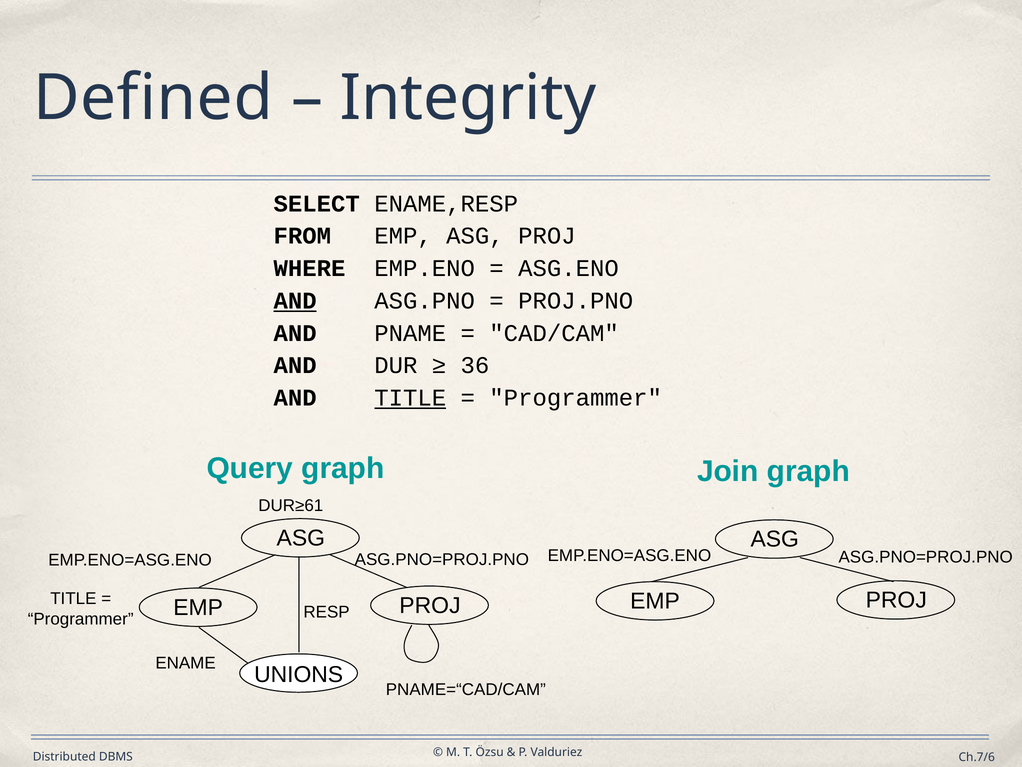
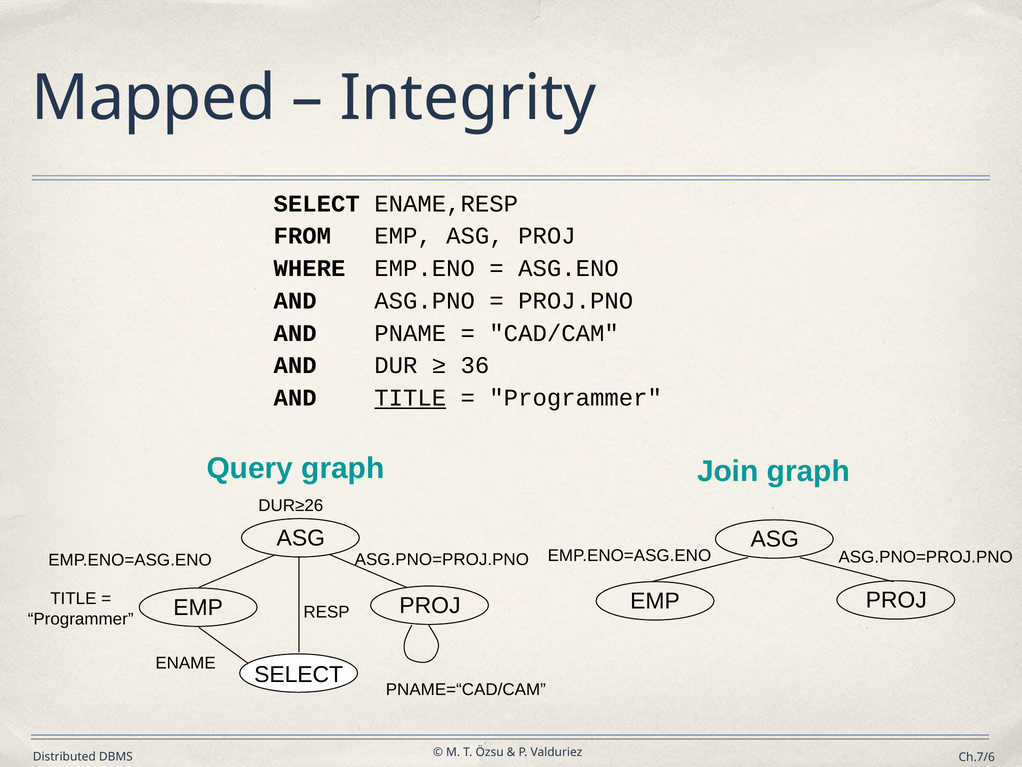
Defined: Defined -> Mapped (154, 98)
AND underline: present -> none (295, 301)
DUR≥61: DUR≥61 -> DUR≥26 (291, 505)
UNIONS: UNIONS -> SELECT (299, 674)
